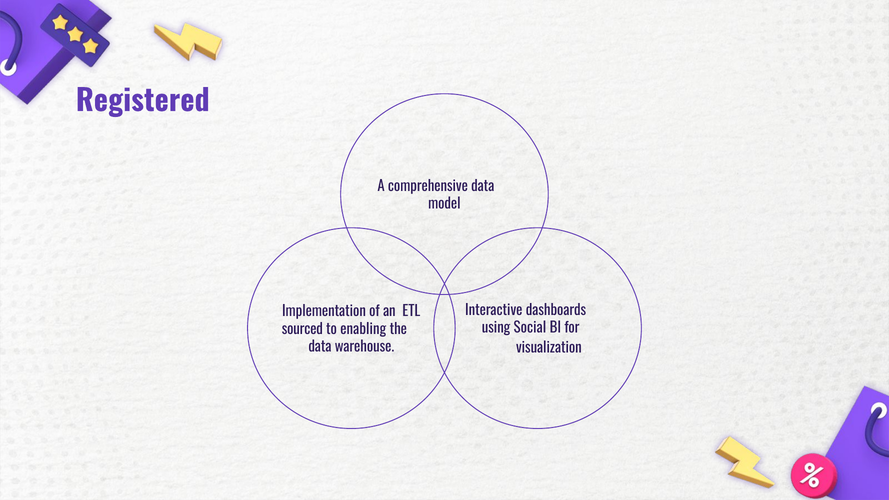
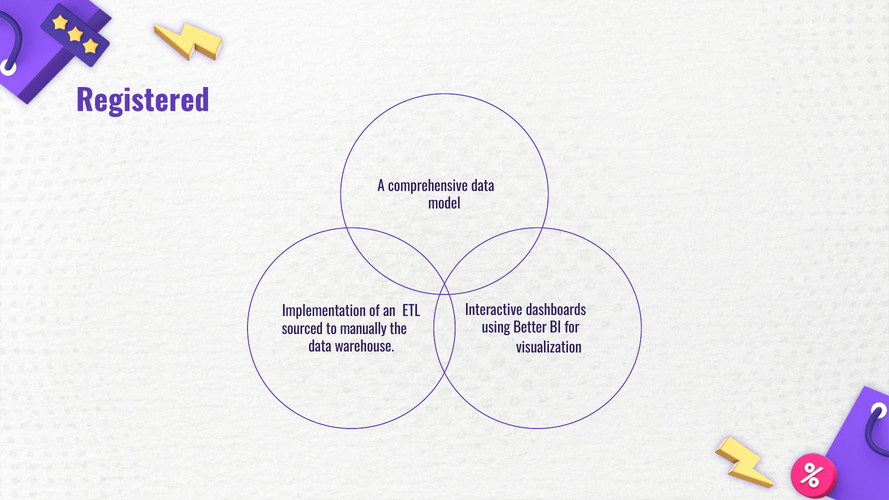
Social: Social -> Better (530, 328)
enabling: enabling -> manually (363, 329)
